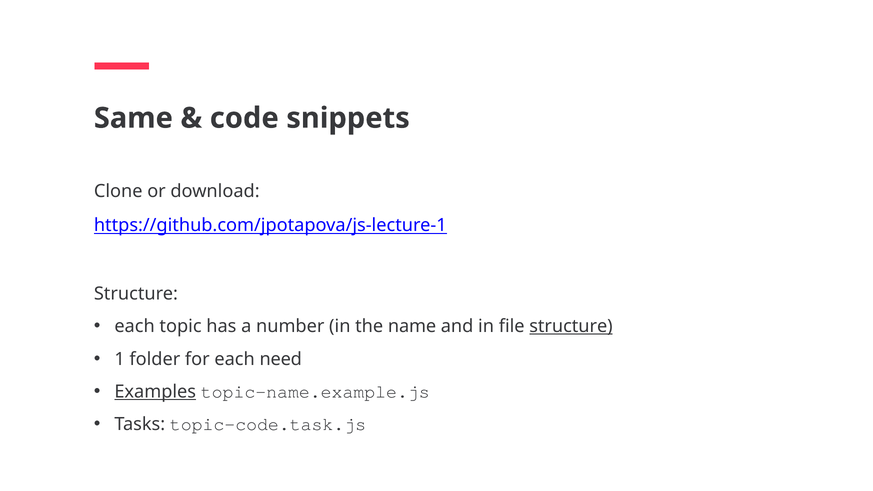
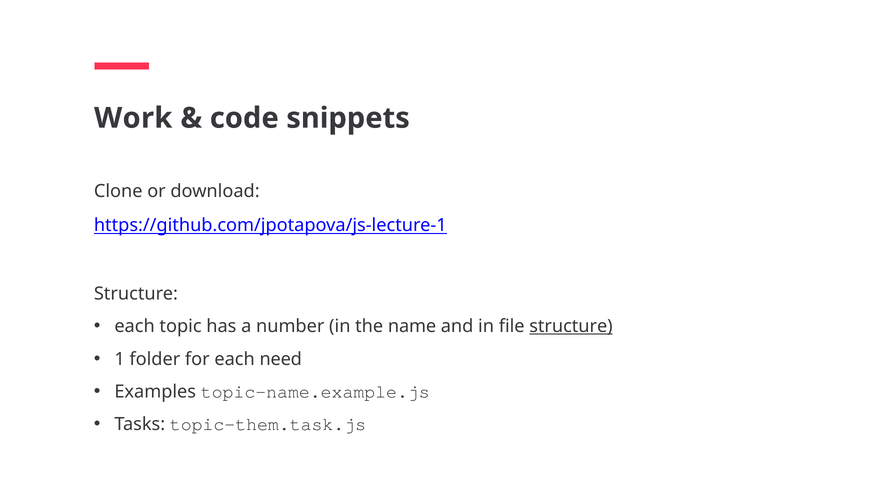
Same: Same -> Work (133, 118)
Examples underline: present -> none (155, 392)
topic-code.task.js: topic-code.task.js -> topic-them.task.js (268, 425)
